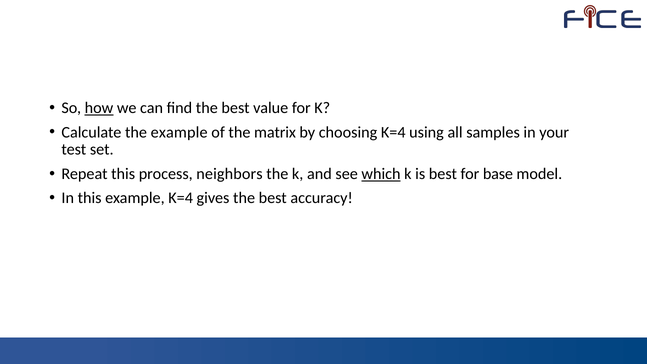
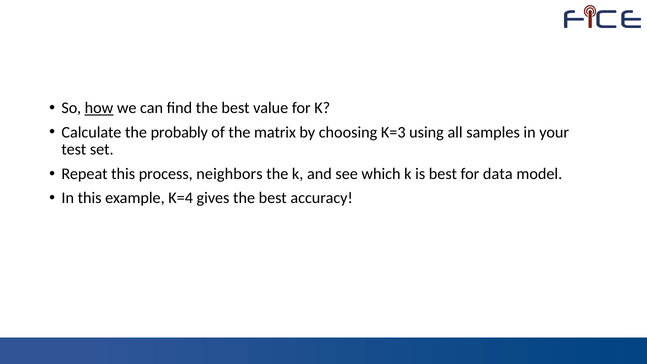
the example: example -> probably (179, 132)
choosing K=4: K=4 -> K=3 (393, 132)
which underline: present -> none (381, 174)
base: base -> data (498, 174)
